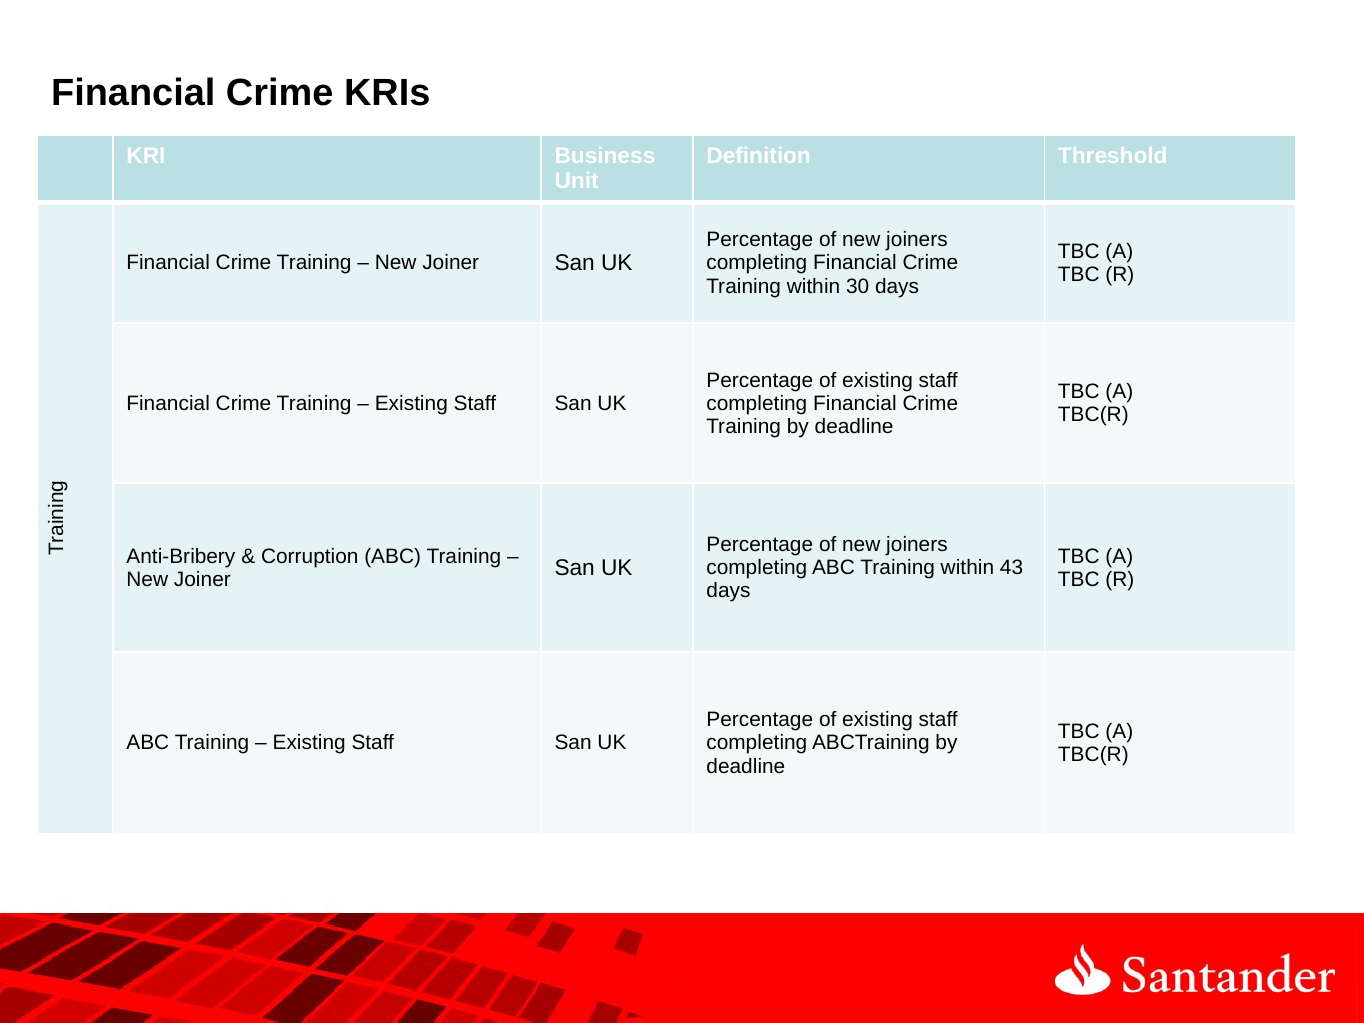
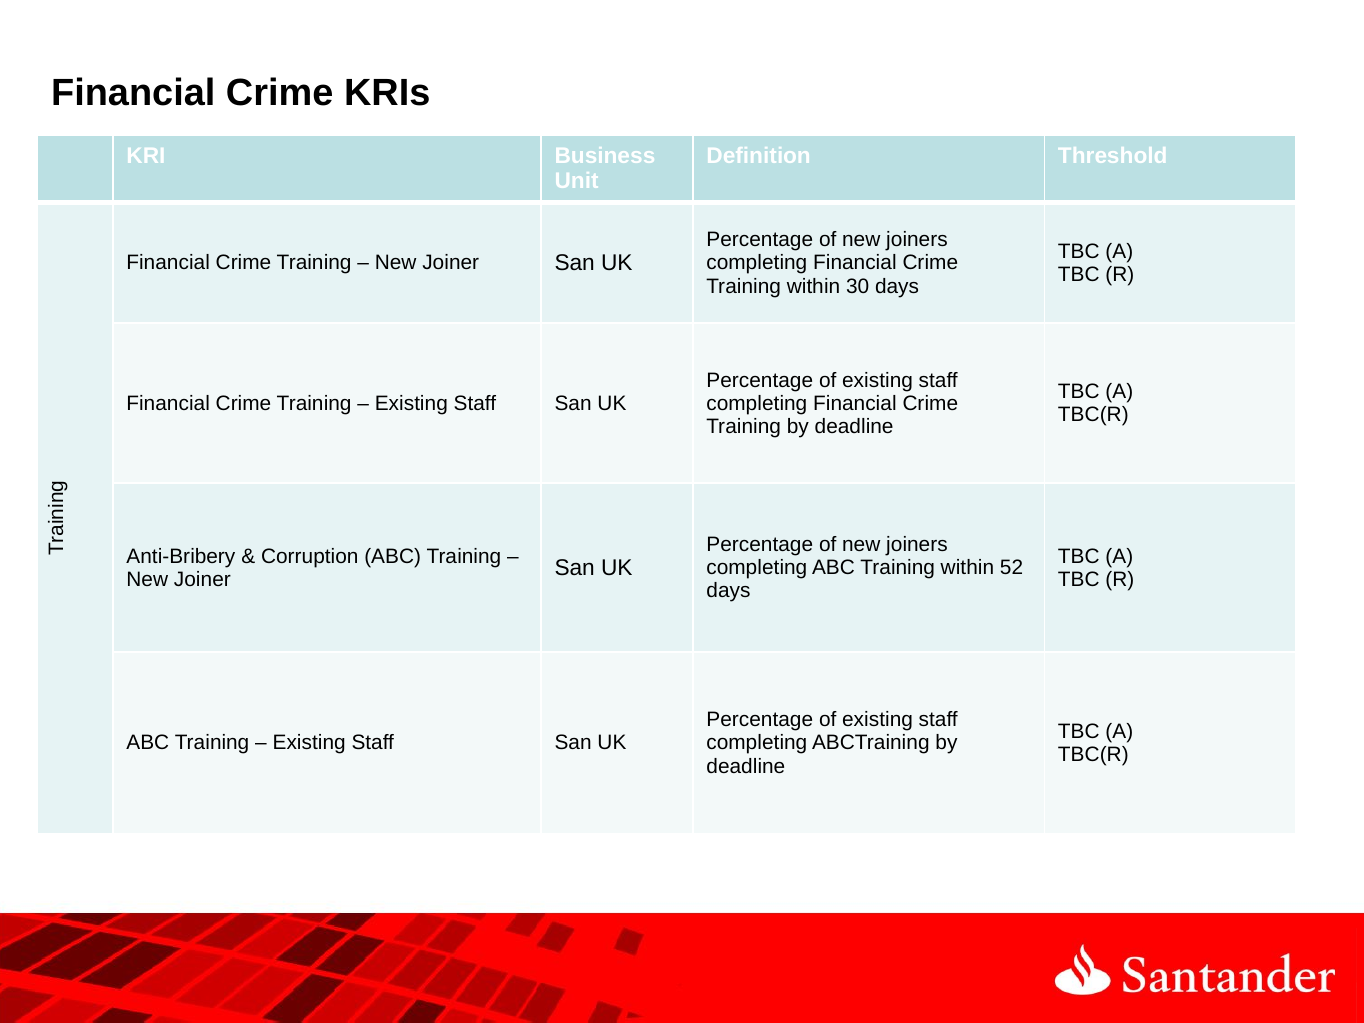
43: 43 -> 52 (1012, 568)
